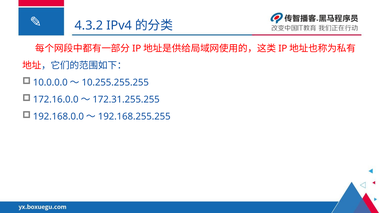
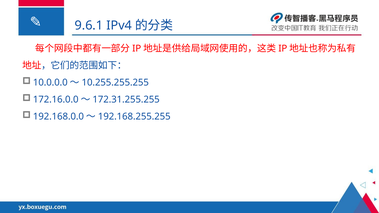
4.3.2: 4.3.2 -> 9.6.1 (89, 25)
